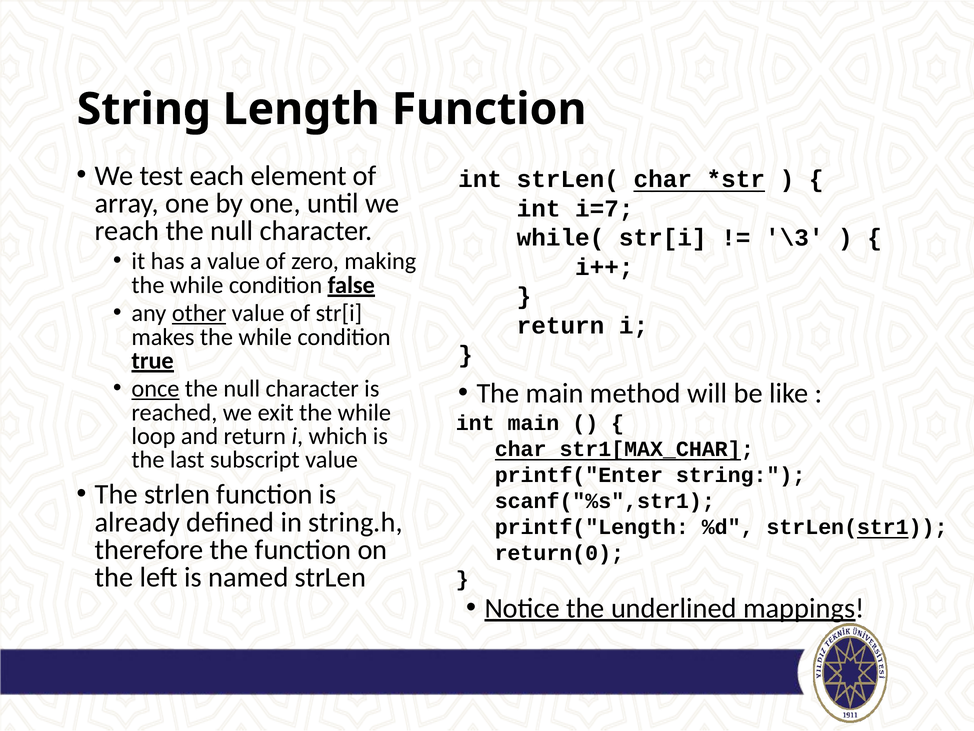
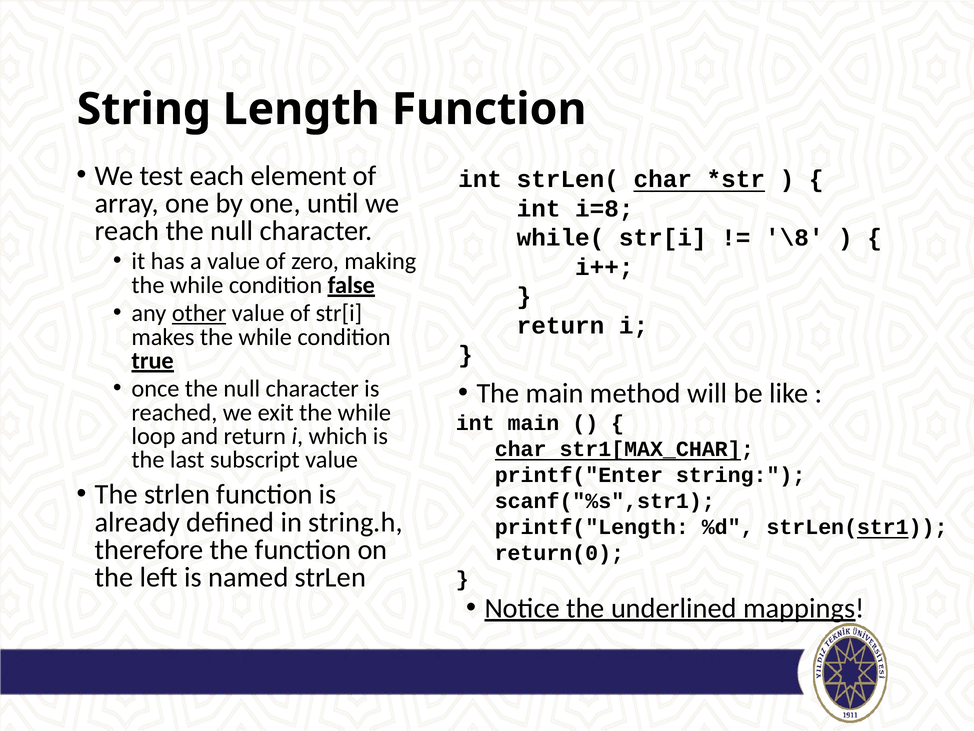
i=7: i=7 -> i=8 (604, 208)
\3: \3 -> \8 (794, 238)
once underline: present -> none (155, 389)
